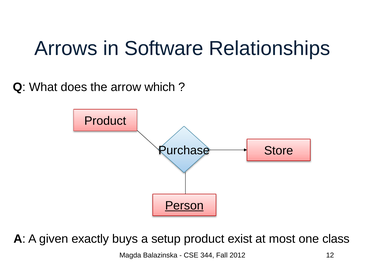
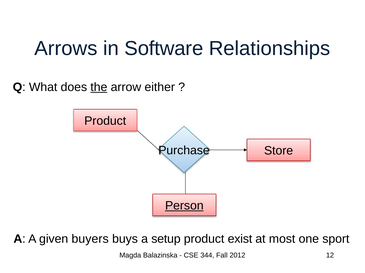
the underline: none -> present (99, 87)
which: which -> either (160, 87)
exactly: exactly -> buyers (90, 239)
class: class -> sport (336, 239)
